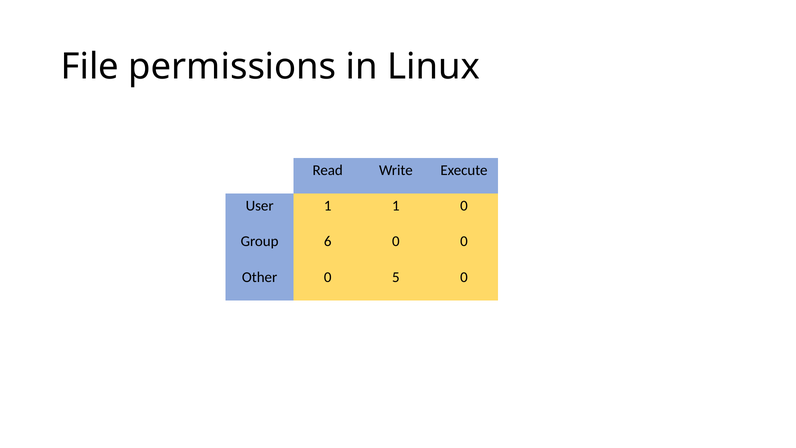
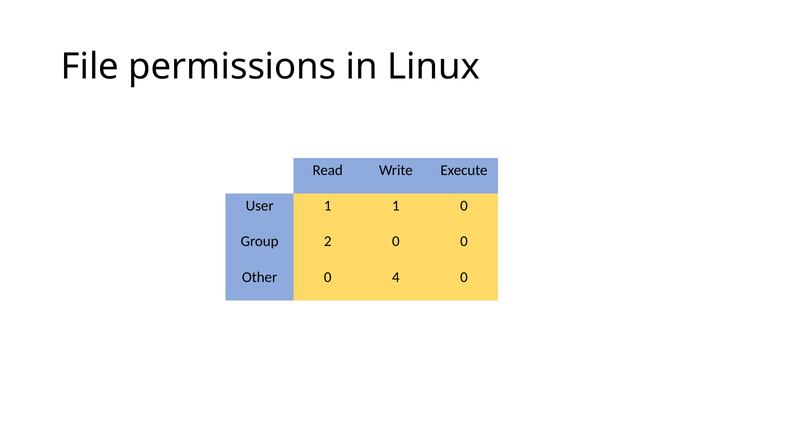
6: 6 -> 2 (328, 241)
5: 5 -> 4 (396, 277)
